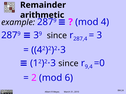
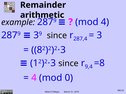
4: 4 -> 8 (37, 50)
=0: =0 -> =8 (99, 63)
2: 2 -> 4 (34, 78)
6: 6 -> 0 (69, 78)
